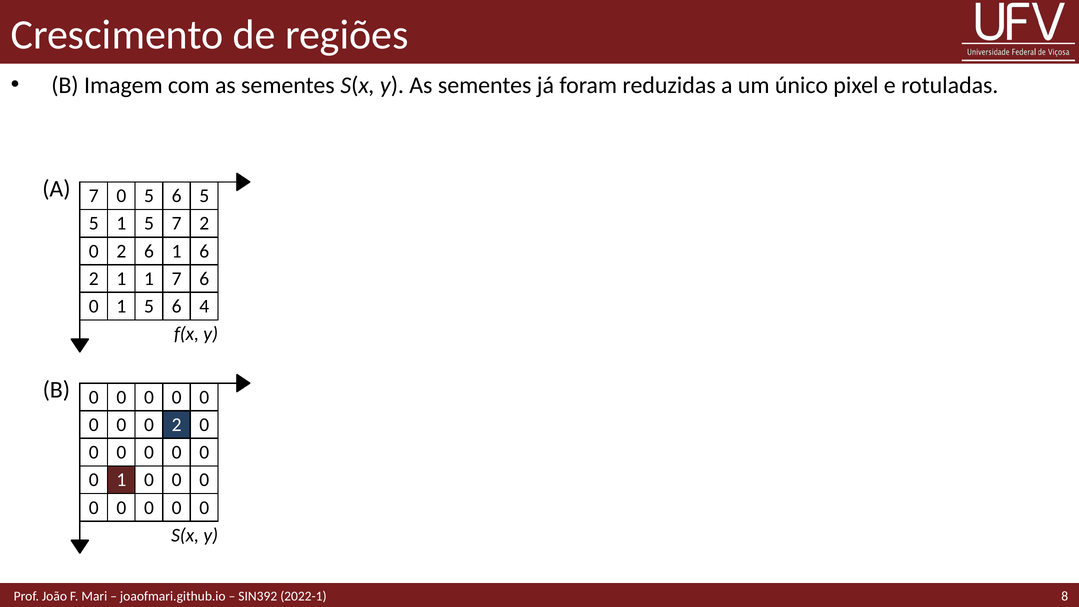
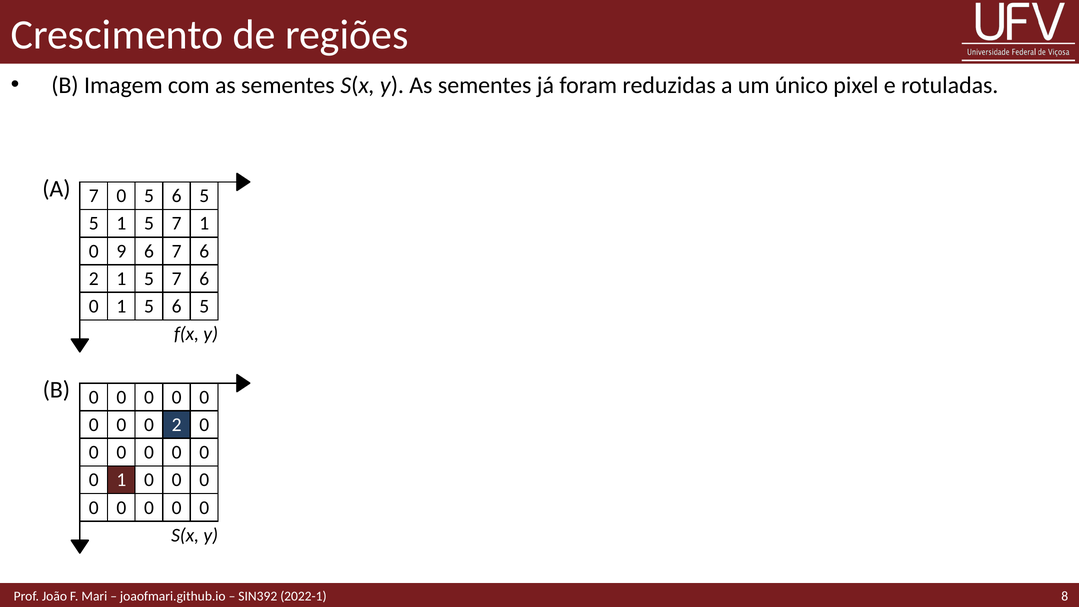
7 2: 2 -> 1 (204, 224)
2: 2 -> 9 (121, 251)
6 1: 1 -> 7 (177, 251)
2 1 1: 1 -> 5 (149, 279)
1 5 6 4: 4 -> 5 (204, 306)
